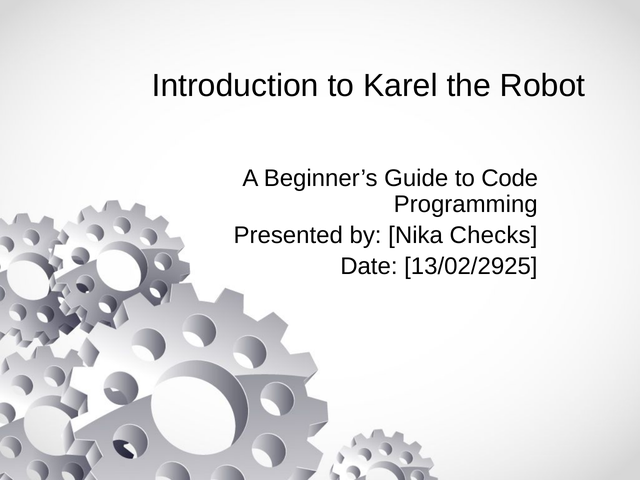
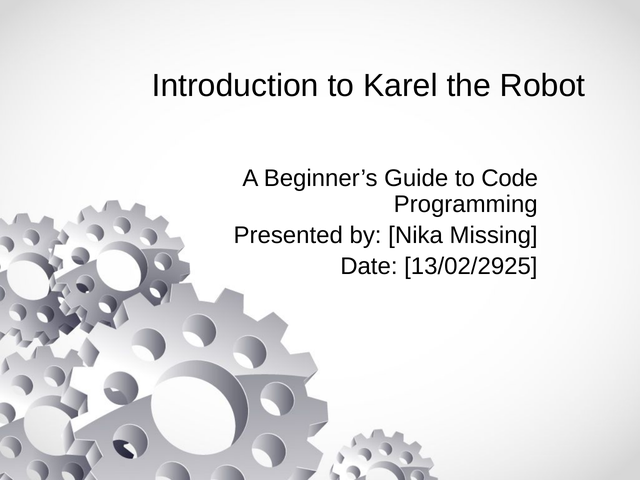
Checks: Checks -> Missing (494, 235)
